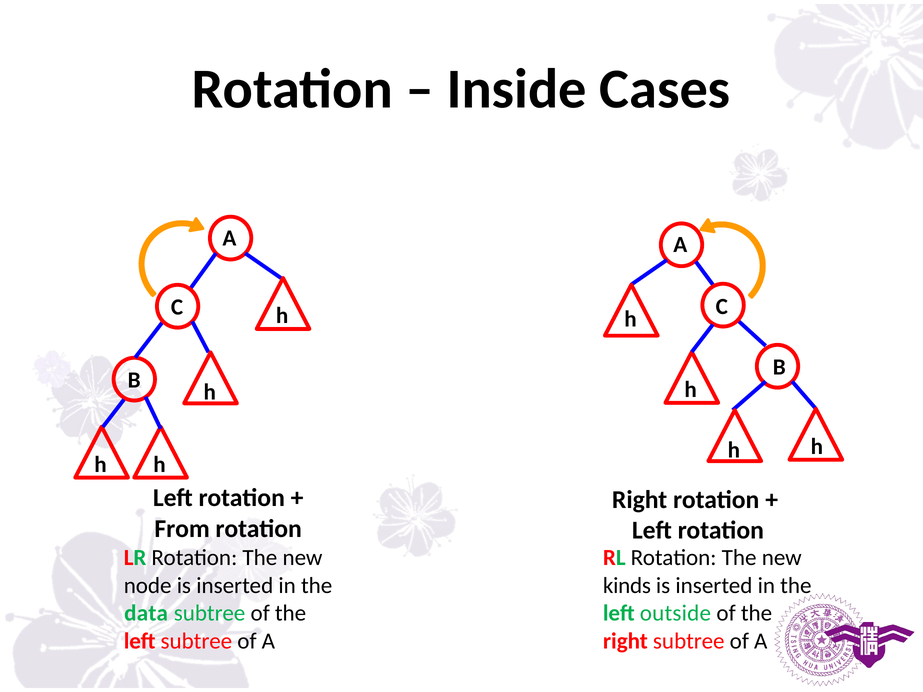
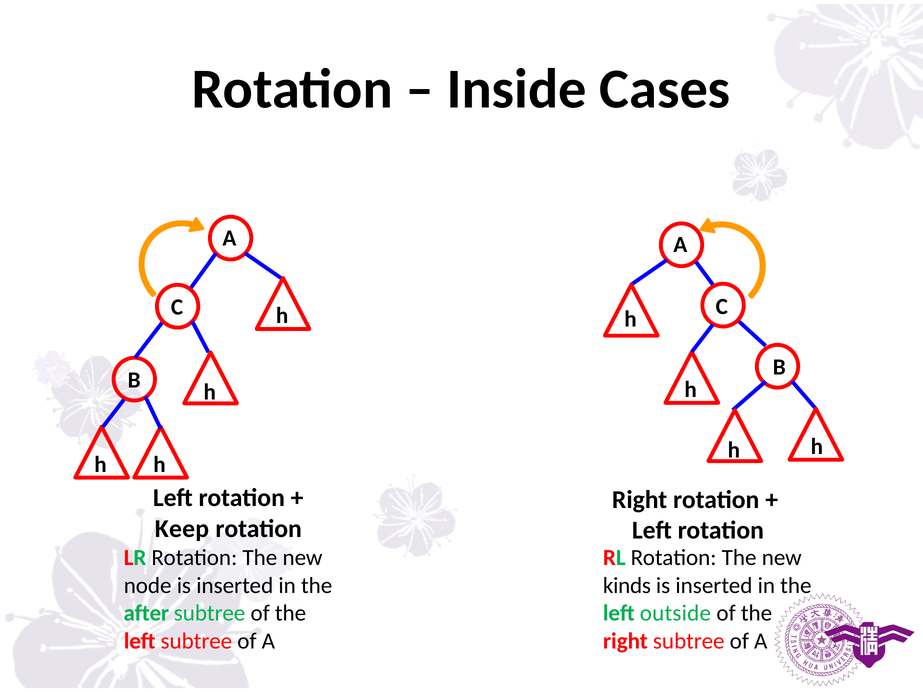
From: From -> Keep (182, 529)
data: data -> after (146, 613)
